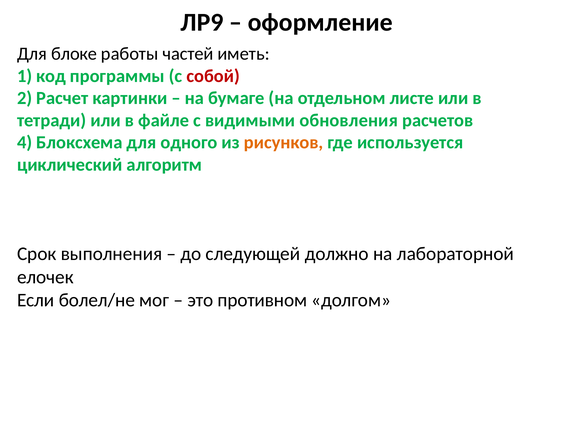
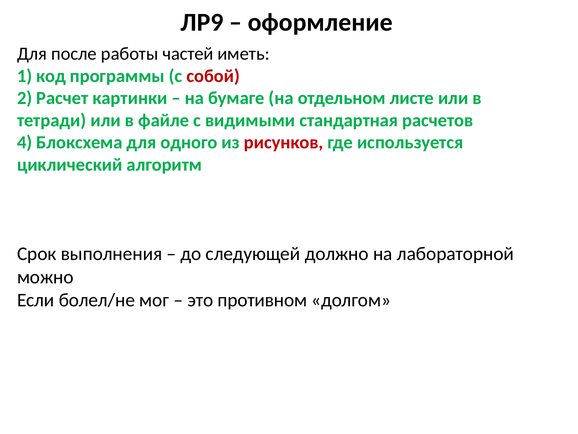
блоке: блоке -> после (74, 54)
обновления: обновления -> стандартная (349, 120)
рисунков colour: orange -> red (284, 142)
елочек: елочек -> можно (45, 277)
